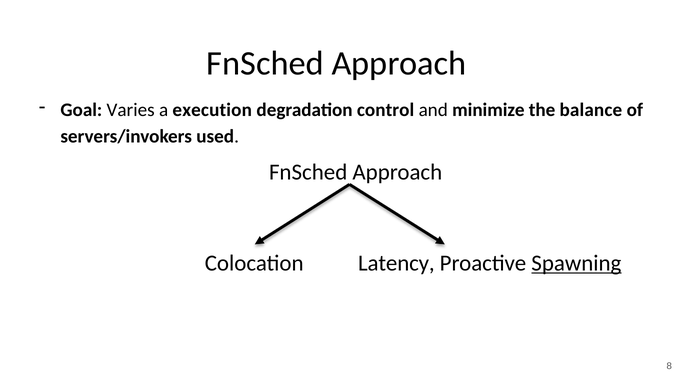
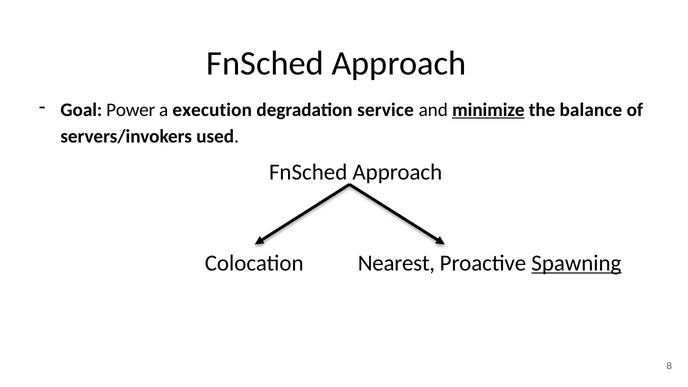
Varies: Varies -> Power (131, 110)
control: control -> service (385, 110)
minimize underline: none -> present (488, 110)
Latency: Latency -> Nearest (396, 263)
